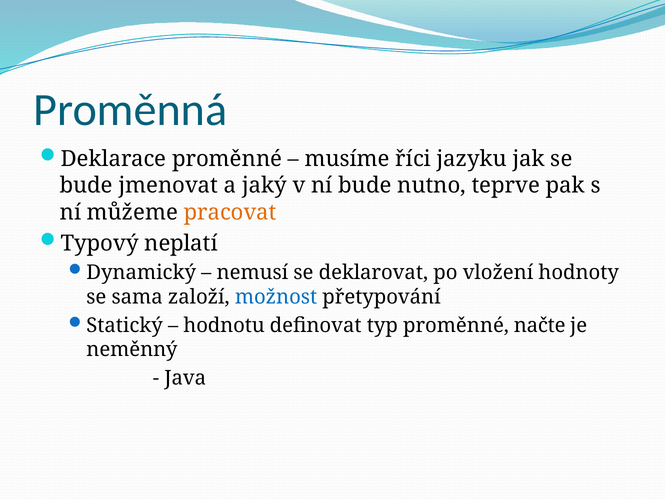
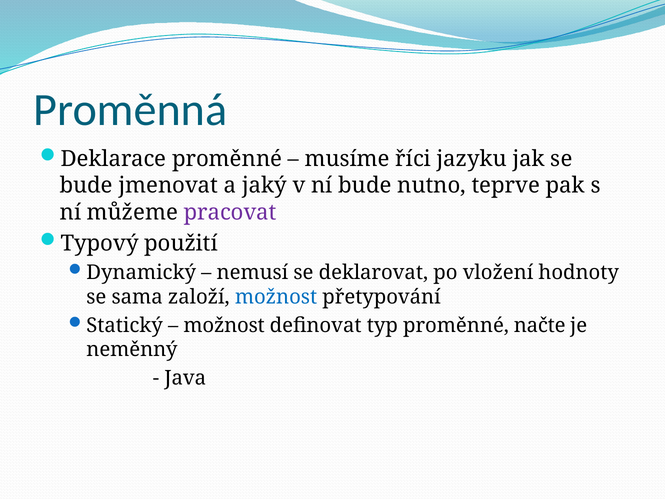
pracovat colour: orange -> purple (230, 212)
neplatí: neplatí -> použití (181, 243)
hodnotu: hodnotu -> možnost (224, 325)
